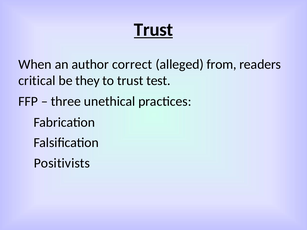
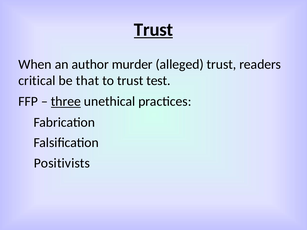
correct: correct -> murder (132, 64)
alleged from: from -> trust (222, 64)
they: they -> that (87, 81)
three underline: none -> present (66, 102)
